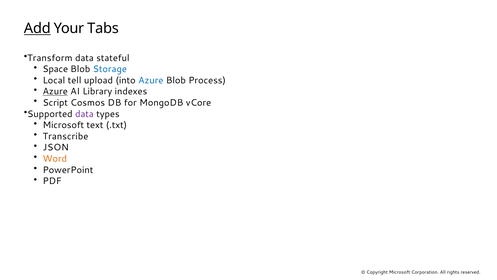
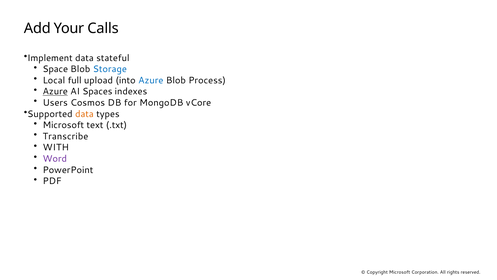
Add underline: present -> none (37, 28)
Tabs: Tabs -> Calls (103, 28)
Transform: Transform -> Implement (50, 58)
tell: tell -> full (75, 80)
Library: Library -> Spaces (97, 91)
Script: Script -> Users (55, 103)
data colour: purple -> orange (84, 114)
JSON: JSON -> WITH (56, 147)
Word colour: orange -> purple (55, 158)
